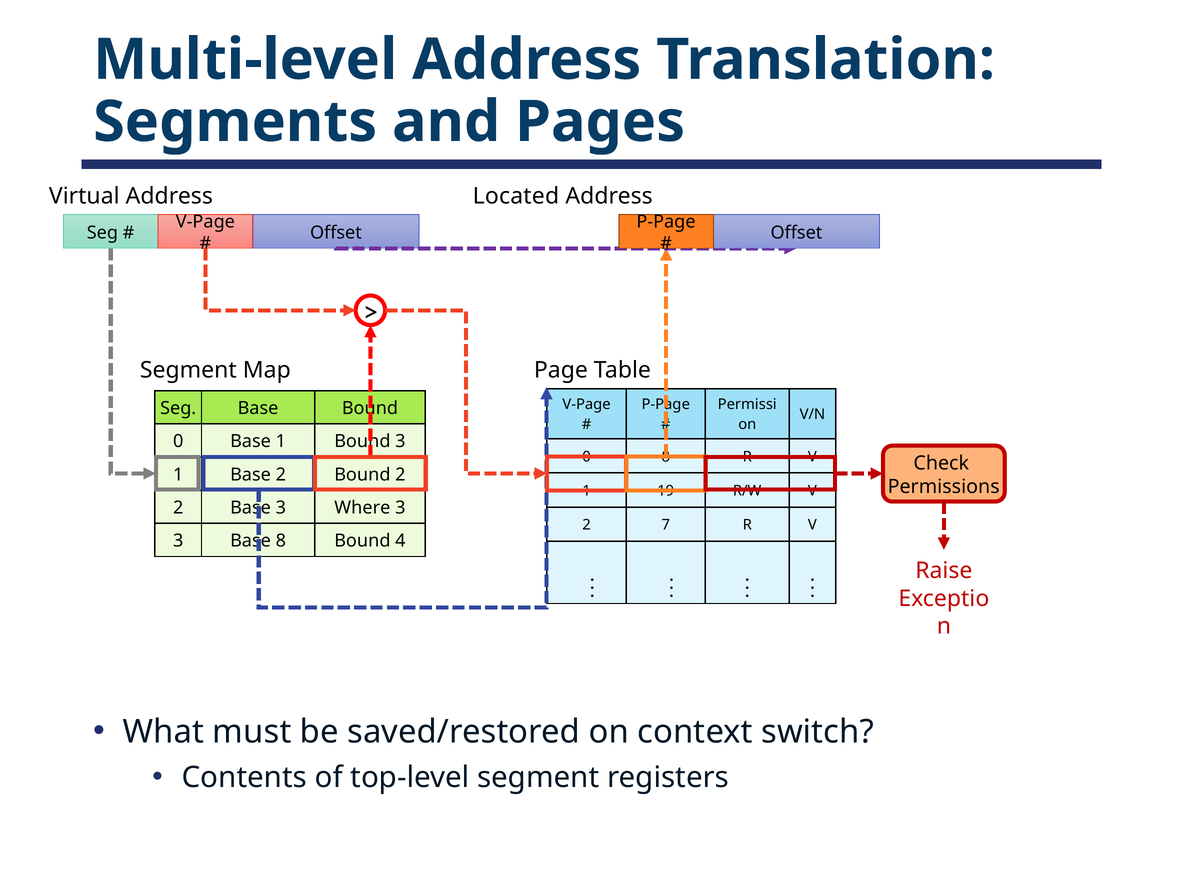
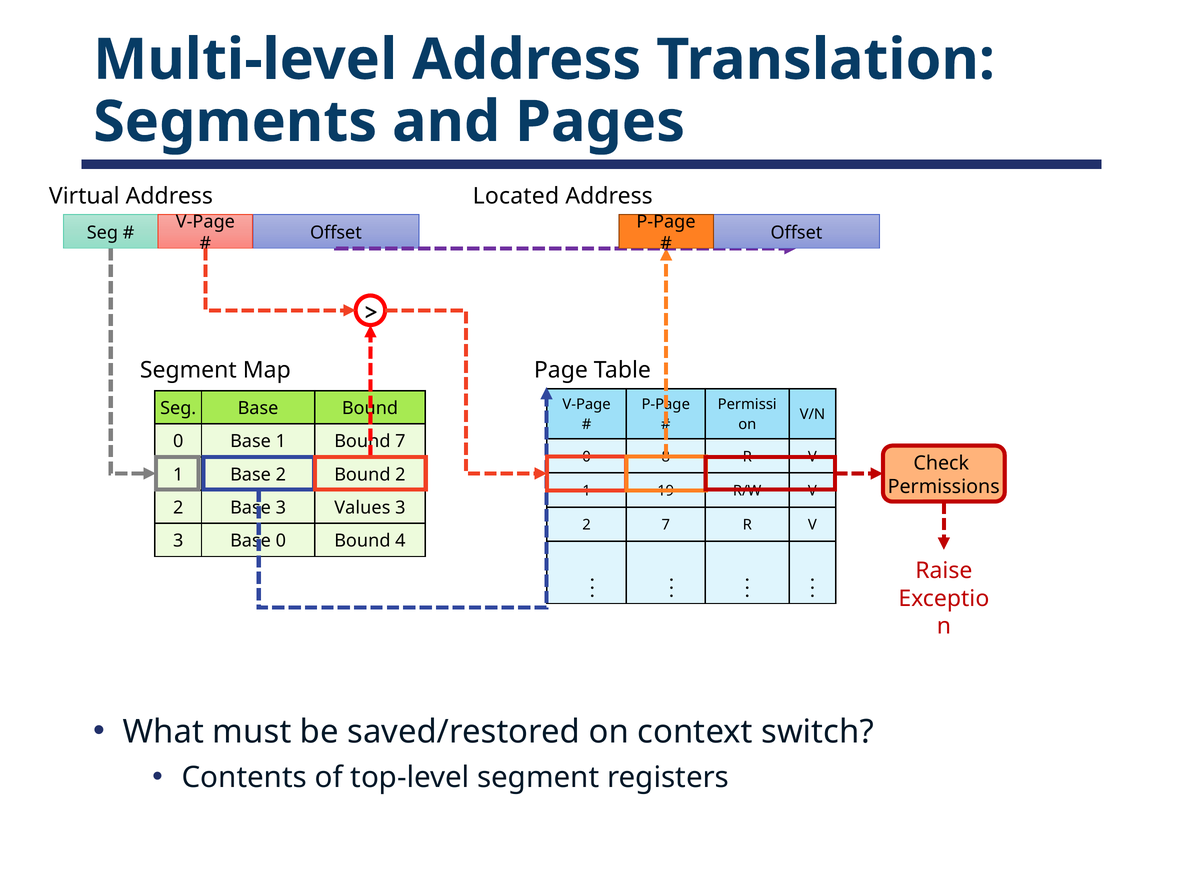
Bound 3: 3 -> 7 (400, 442)
Where: Where -> Values (362, 508)
Base 8: 8 -> 0 (281, 541)
